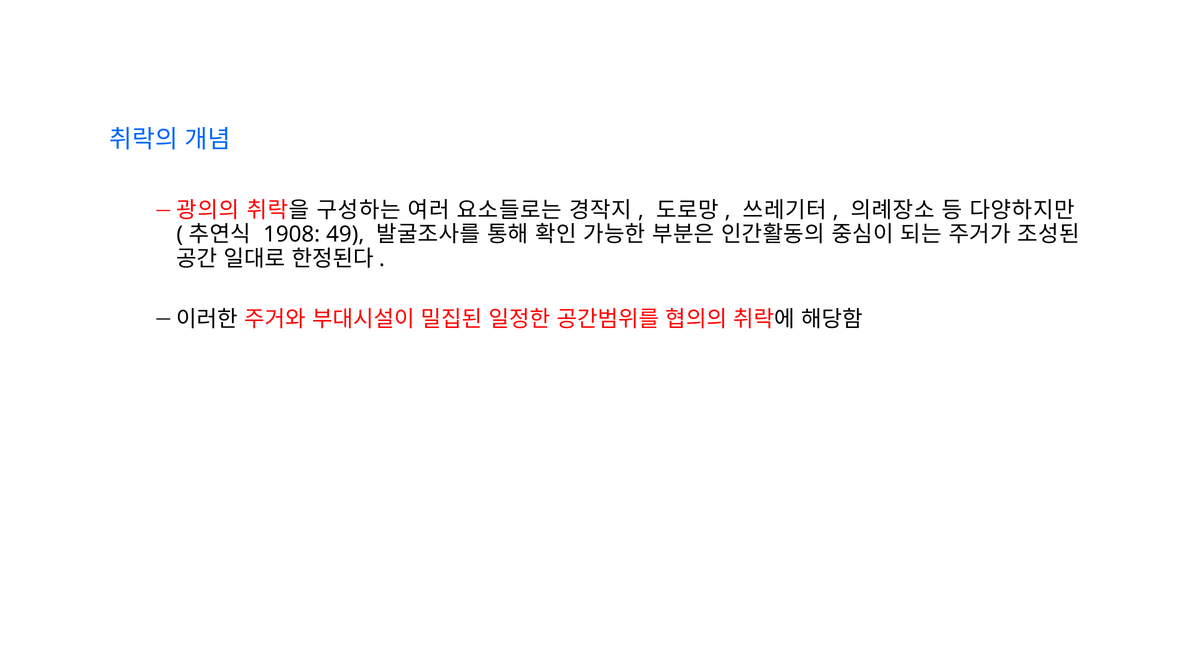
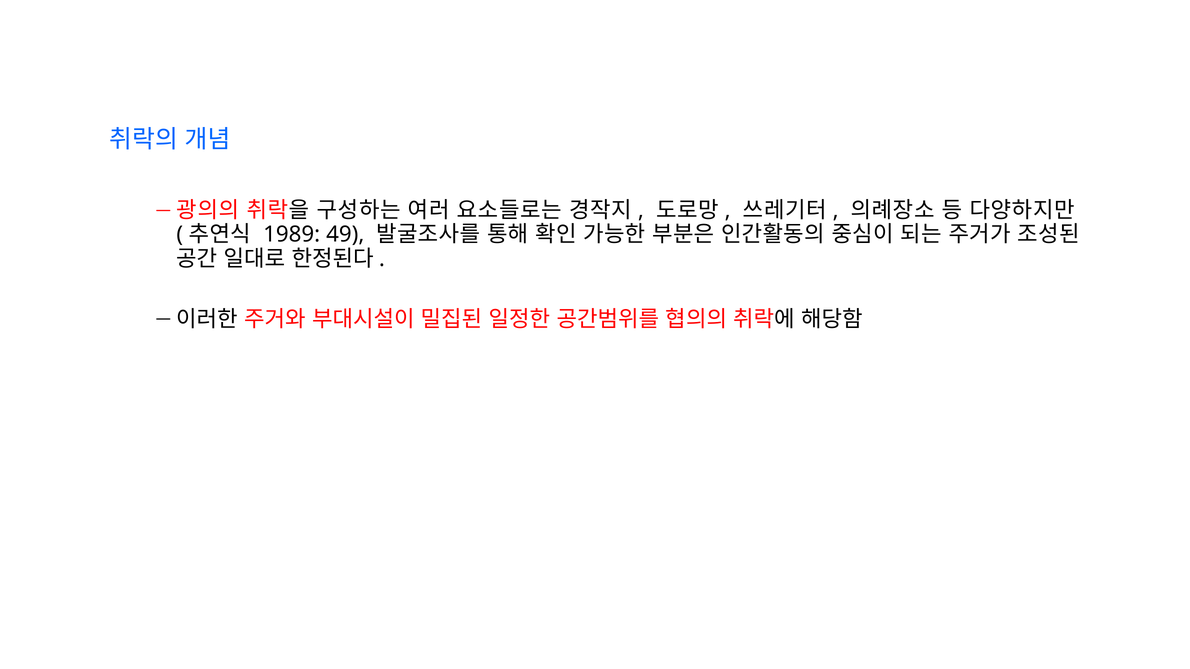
1908: 1908 -> 1989 (292, 235)
